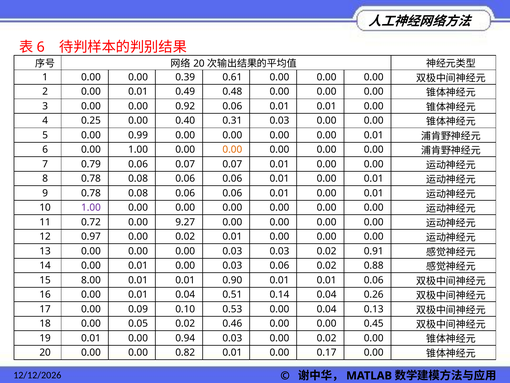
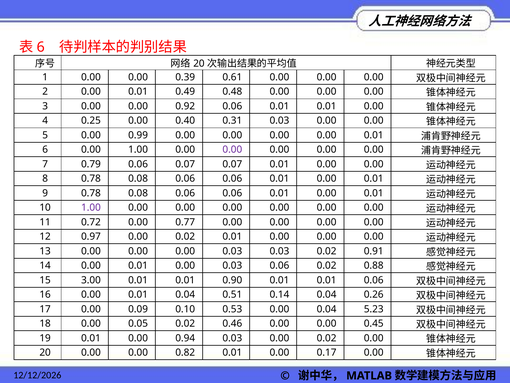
0.00 colour: orange -> purple (232, 149)
9.27: 9.27 -> 0.77 (185, 222)
8.00: 8.00 -> 3.00 (91, 280)
0.13: 0.13 -> 5.23 (374, 309)
